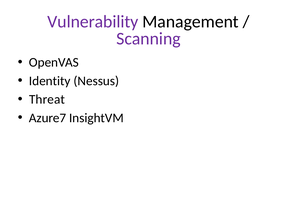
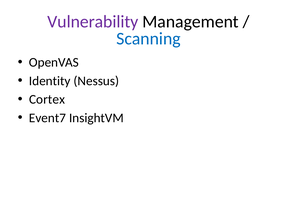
Scanning colour: purple -> blue (148, 39)
Threat: Threat -> Cortex (47, 99)
Azure7: Azure7 -> Event7 (47, 118)
